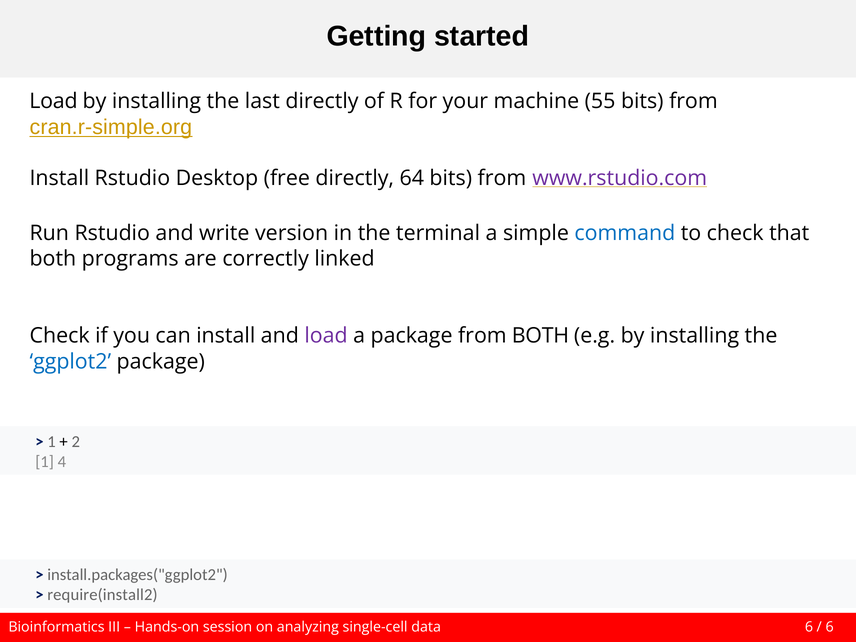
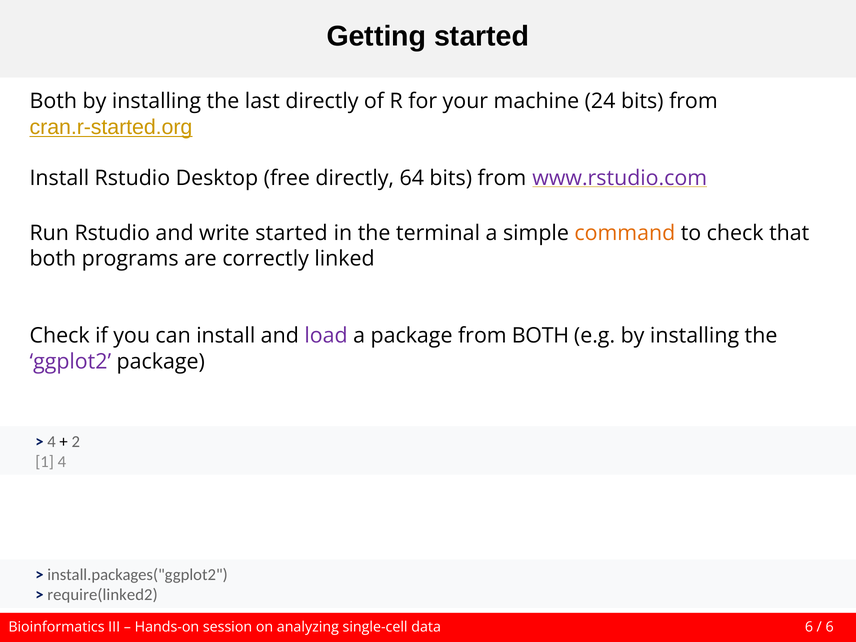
Load: Load -> Both (53, 101)
55: 55 -> 24 (600, 101)
cran.r-simple.org: cran.r-simple.org -> cran.r-started.org (111, 127)
write version: version -> started (291, 233)
command colour: blue -> orange (625, 233)
ggplot2 colour: blue -> purple (70, 362)
1: 1 -> 4 (51, 442)
require(install2: require(install2 -> require(linked2 (102, 595)
